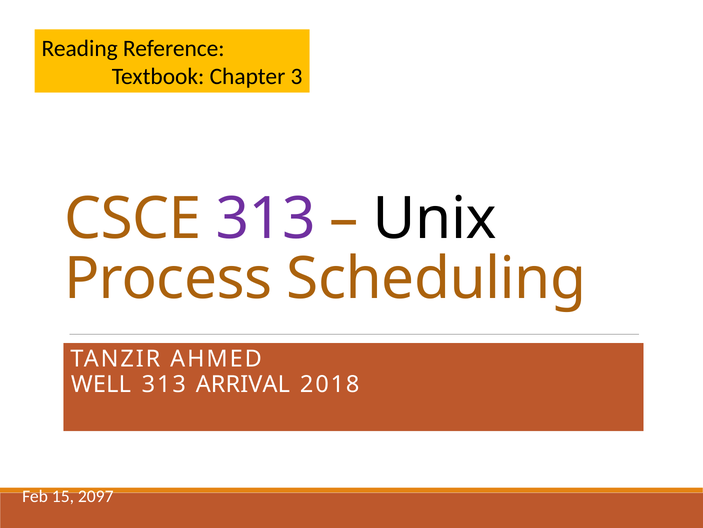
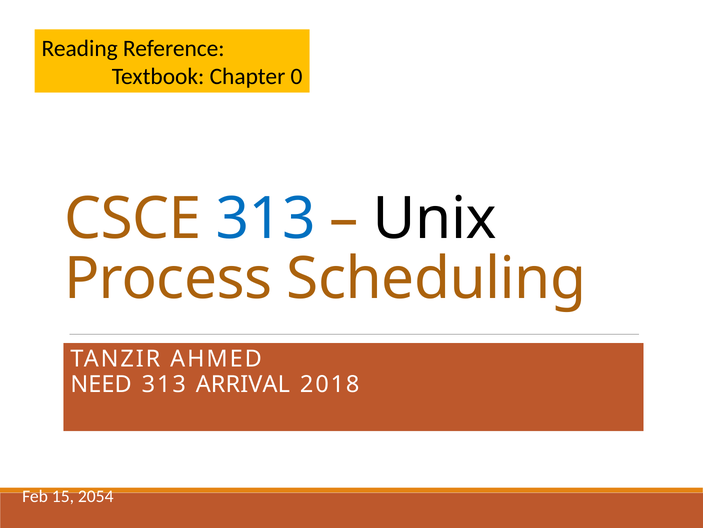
3: 3 -> 0 (297, 77)
313 colour: purple -> blue (266, 219)
WELL: WELL -> NEED (101, 384)
2097: 2097 -> 2054 (96, 496)
